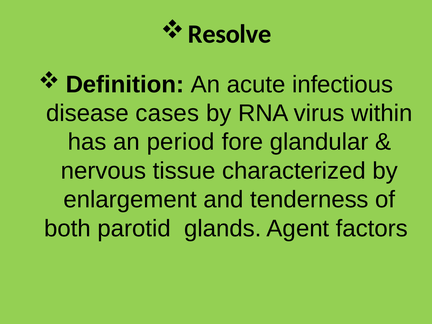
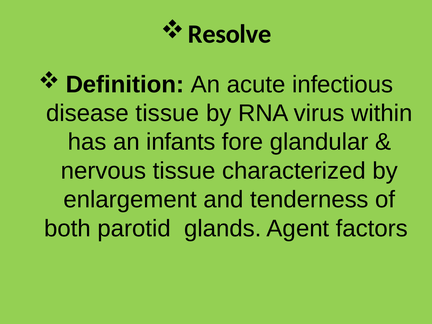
disease cases: cases -> tissue (167, 113)
period: period -> infants (181, 142)
